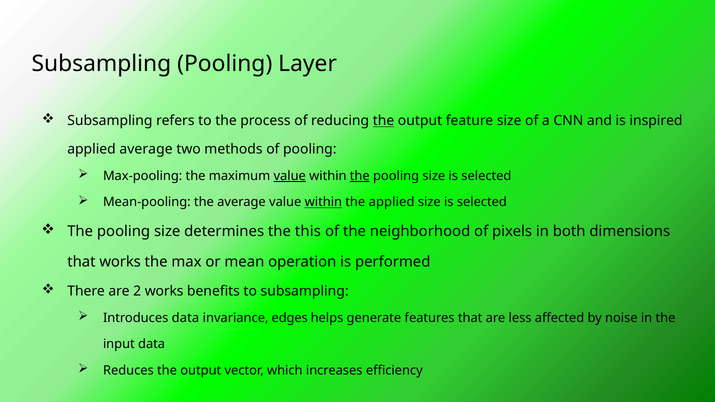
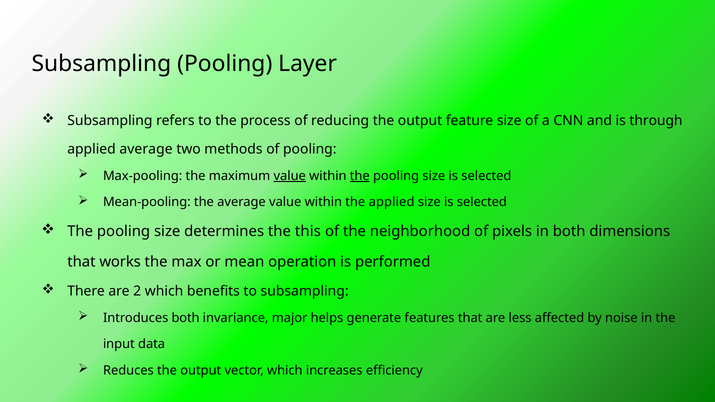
the underline: present -> none (384, 121)
inspired: inspired -> through (656, 121)
within underline: present -> none (323, 202)
2 works: works -> which (164, 291)
Introduces data: data -> both (186, 318)
edges: edges -> major (290, 318)
